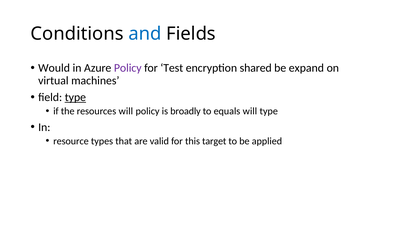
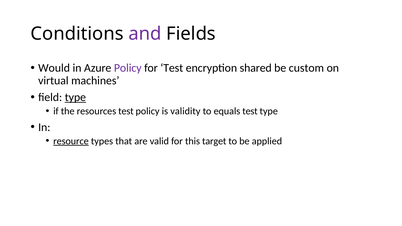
and colour: blue -> purple (145, 34)
expand: expand -> custom (306, 68)
resources will: will -> test (126, 111)
broadly: broadly -> validity (185, 111)
equals will: will -> test (250, 111)
resource underline: none -> present (71, 141)
